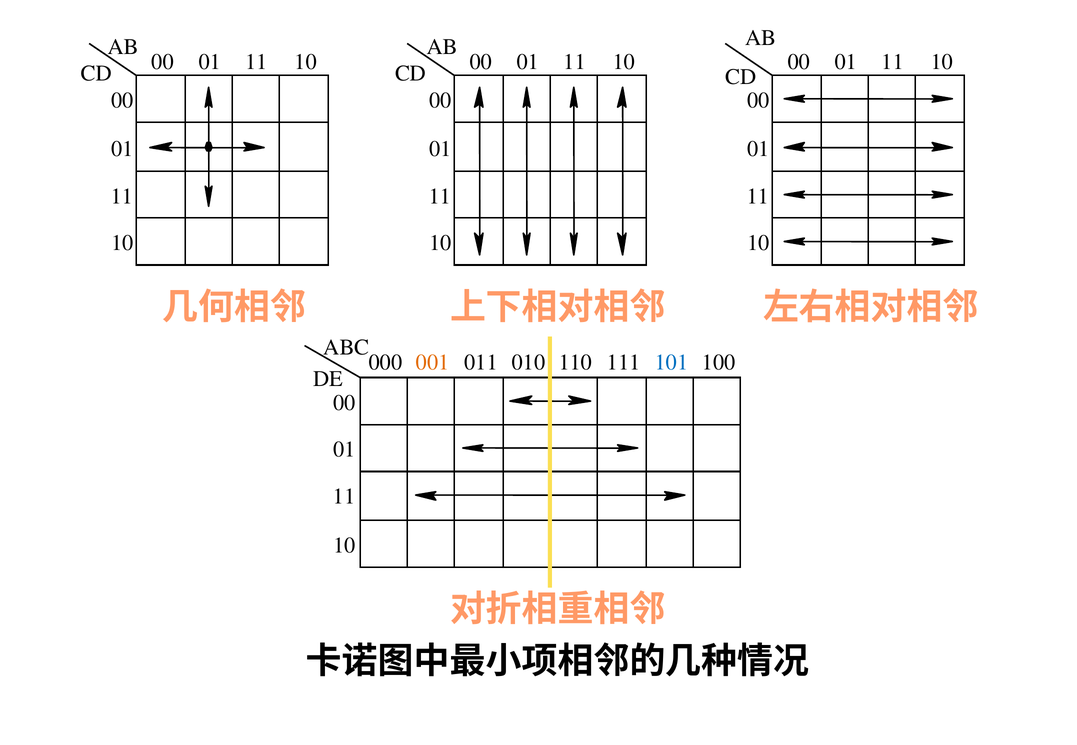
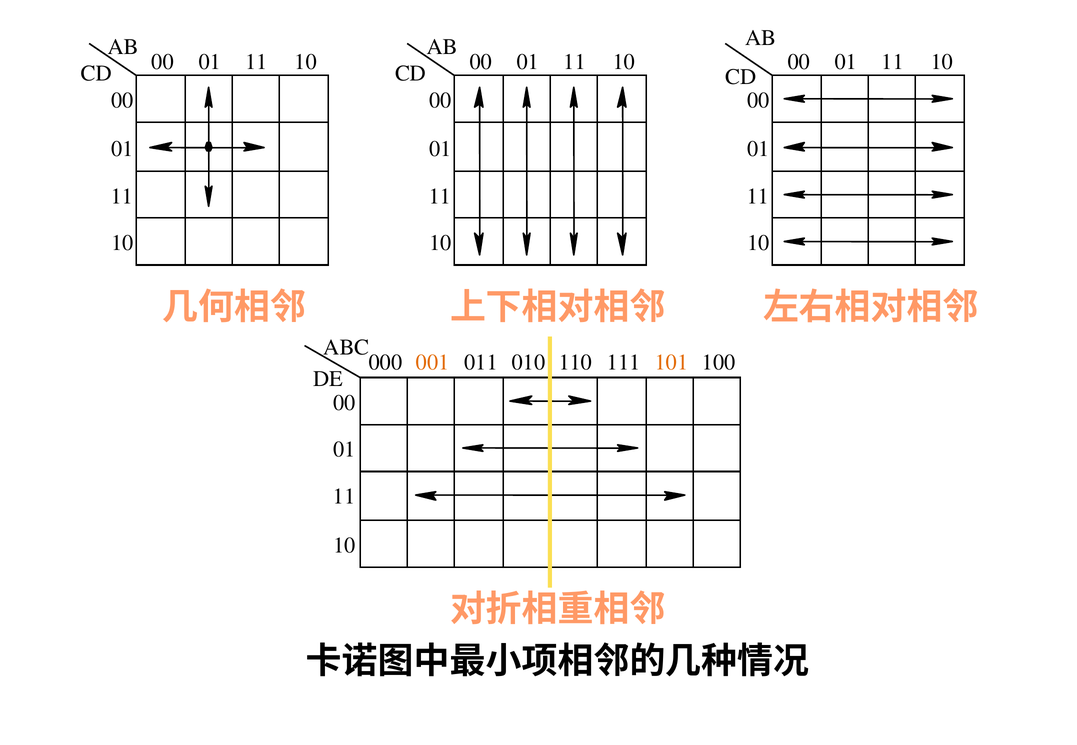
101 colour: blue -> orange (672, 363)
